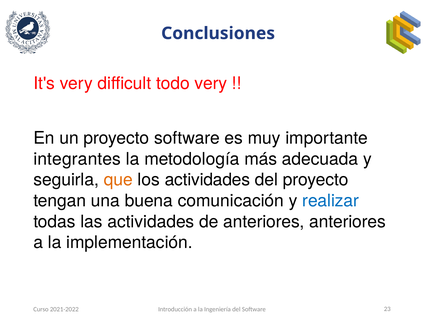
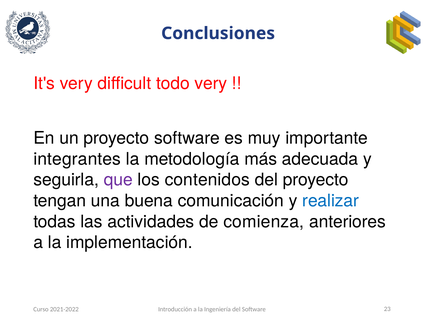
que colour: orange -> purple (118, 180)
los actividades: actividades -> contenidos (207, 180)
de anteriores: anteriores -> comienza (264, 222)
